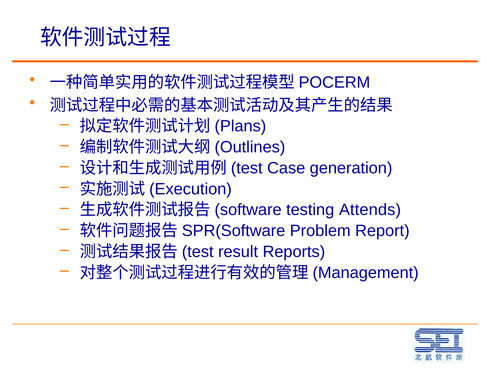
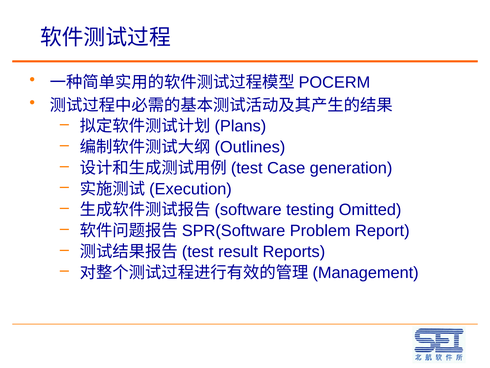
Attends: Attends -> Omitted (370, 210)
